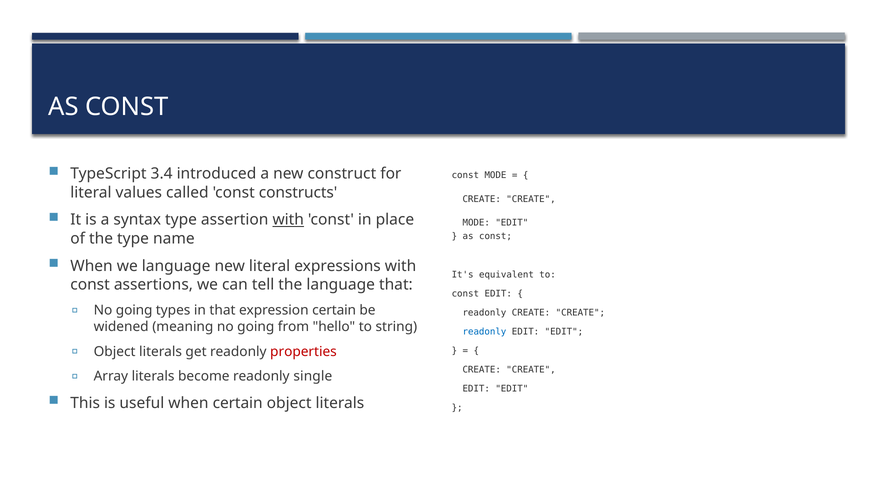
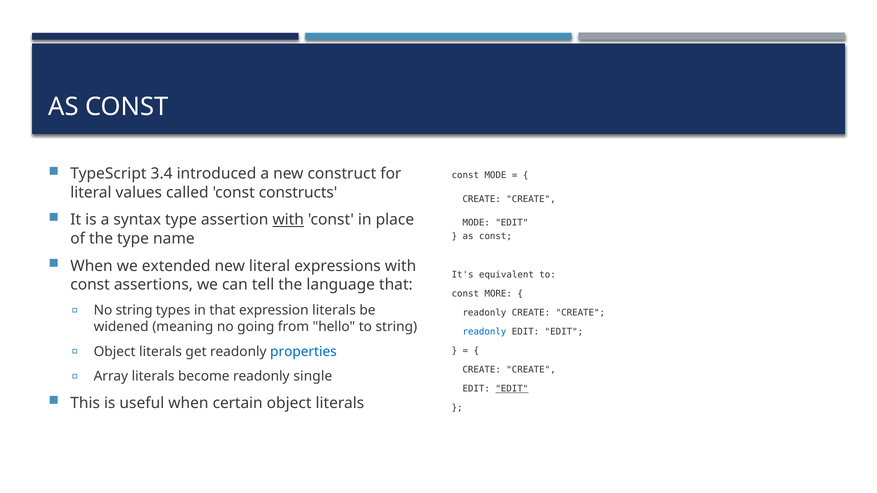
we language: language -> extended (176, 266)
const EDIT: EDIT -> MORE (498, 294)
going: going -> string (134, 311)
expression certain: certain -> literals (334, 311)
properties colour: red -> blue (303, 352)
EDIT underline: none -> present (512, 389)
